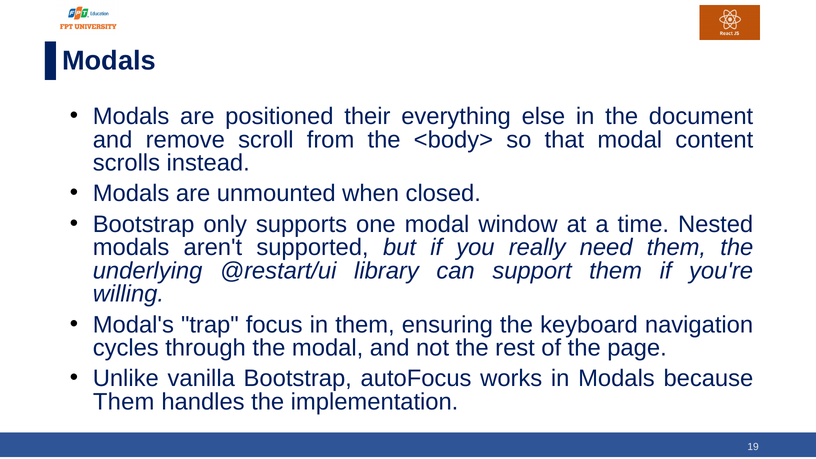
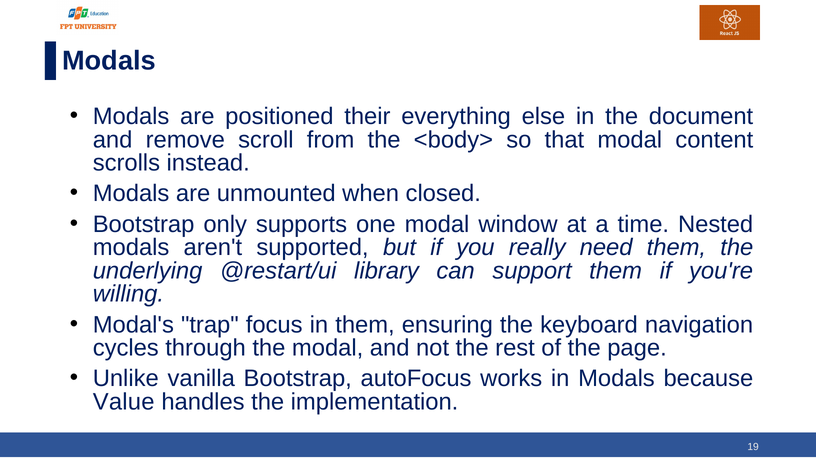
Them: Them -> Value (124, 402)
